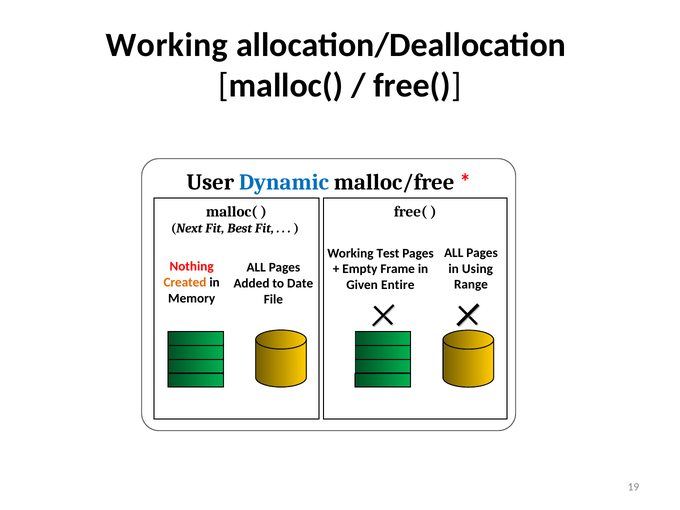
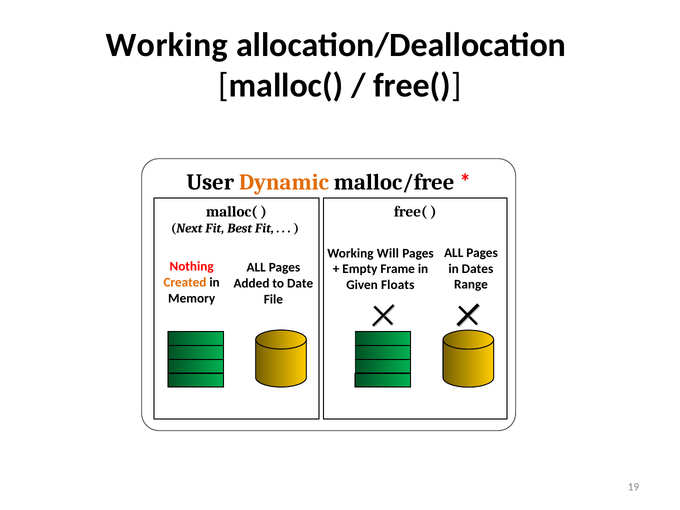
Dynamic colour: blue -> orange (284, 182)
Test: Test -> Will (388, 253)
Using: Using -> Dates (478, 269)
Entire: Entire -> Floats (398, 285)
